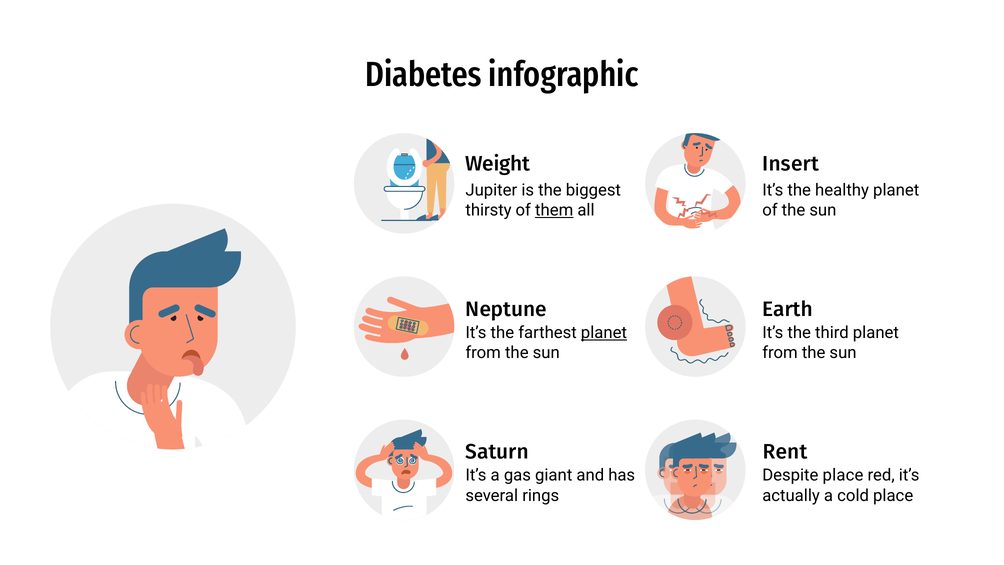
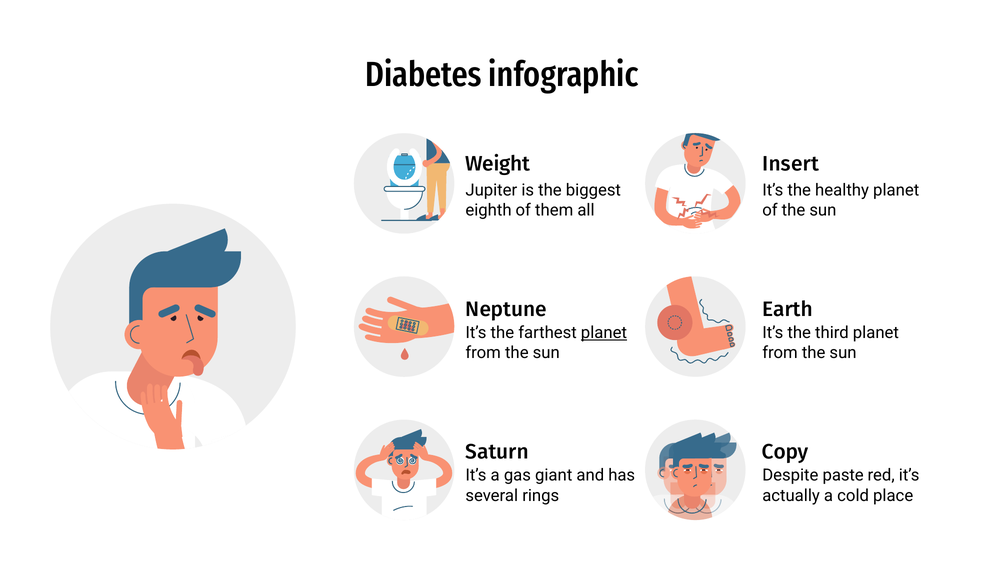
thirsty: thirsty -> eighth (489, 210)
them underline: present -> none (554, 210)
Rent: Rent -> Copy (785, 452)
Despite place: place -> paste (843, 475)
